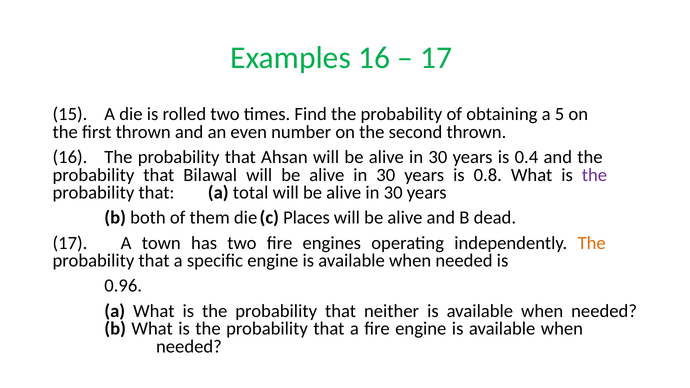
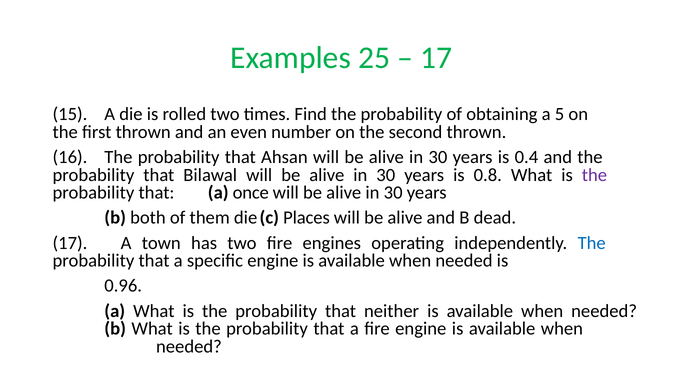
Examples 16: 16 -> 25 (374, 58)
total: total -> once (251, 193)
The colour: orange -> blue (592, 243)
